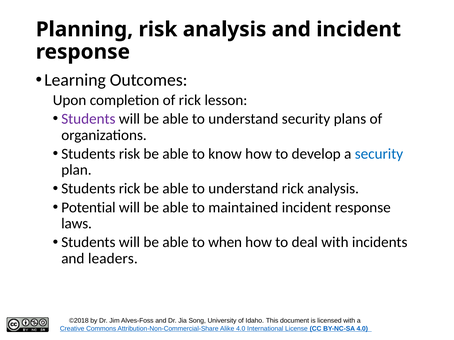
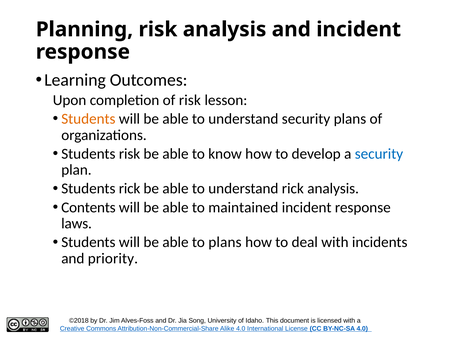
of rick: rick -> risk (190, 100)
Students colour: purple -> orange (88, 119)
Potential: Potential -> Contents (88, 208)
to when: when -> plans (225, 243)
leaders: leaders -> priority (113, 259)
